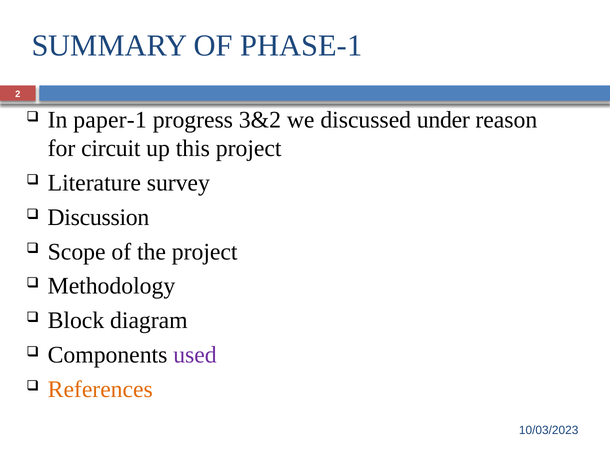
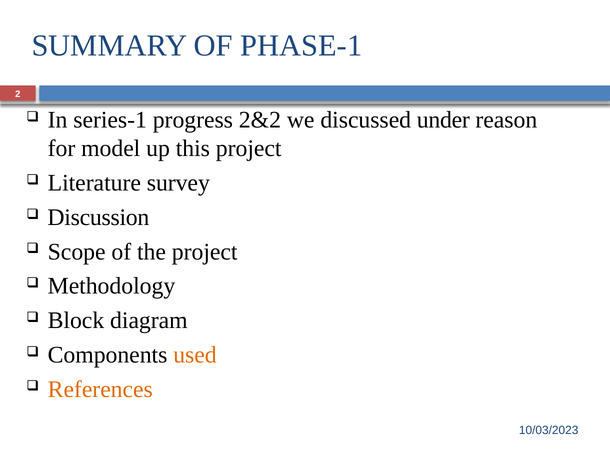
paper-1: paper-1 -> series-1 (110, 120)
3&2: 3&2 -> 2&2 (260, 120)
circuit: circuit -> model (111, 148)
used colour: purple -> orange (195, 354)
